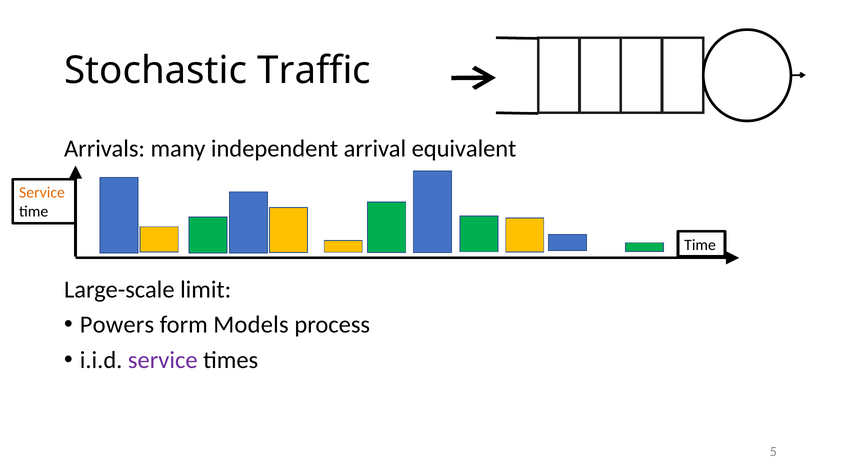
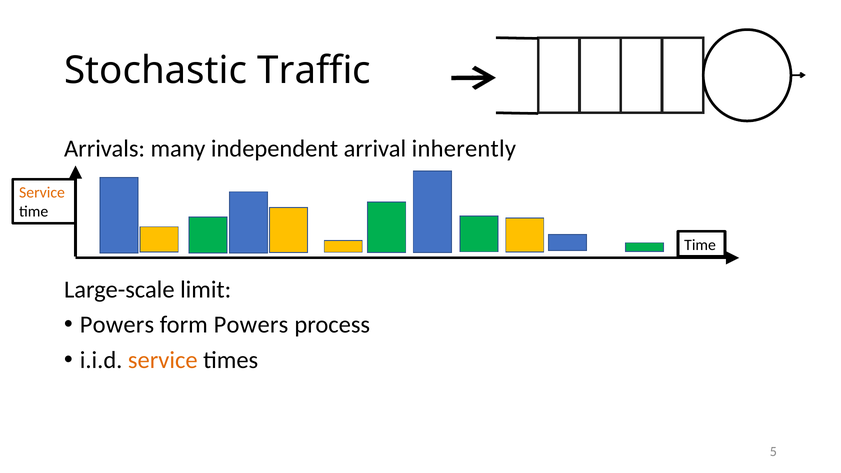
equivalent: equivalent -> inherently (464, 149)
form Models: Models -> Powers (251, 325)
service colour: purple -> orange (163, 360)
